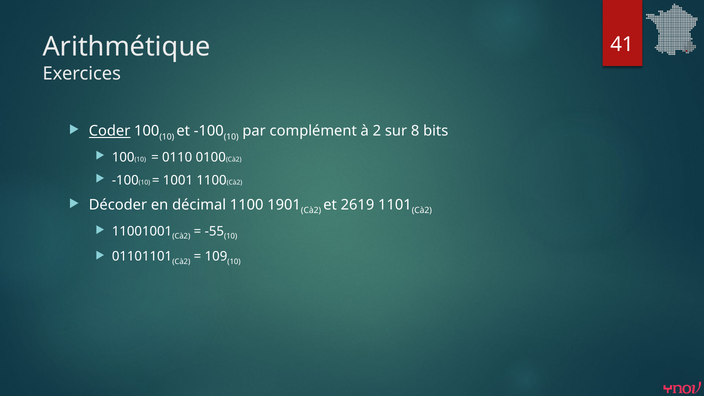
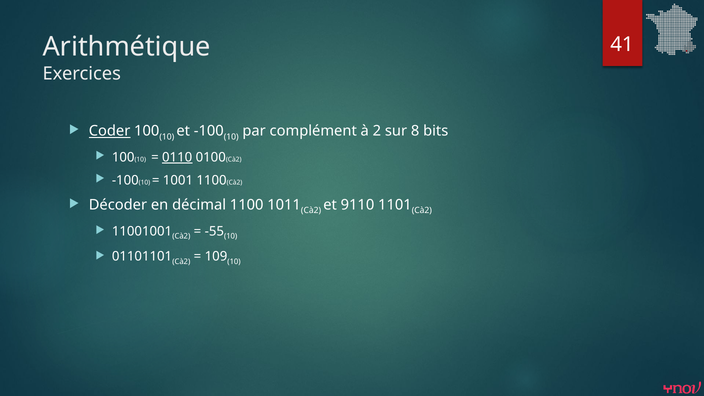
0110 underline: none -> present (177, 157)
1901: 1901 -> 1011 (284, 205)
2619: 2619 -> 9110 (357, 205)
